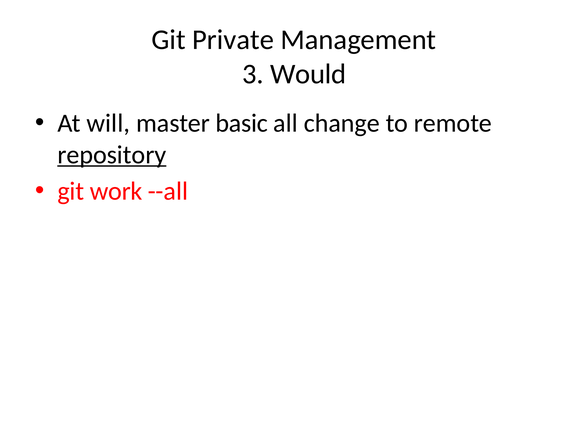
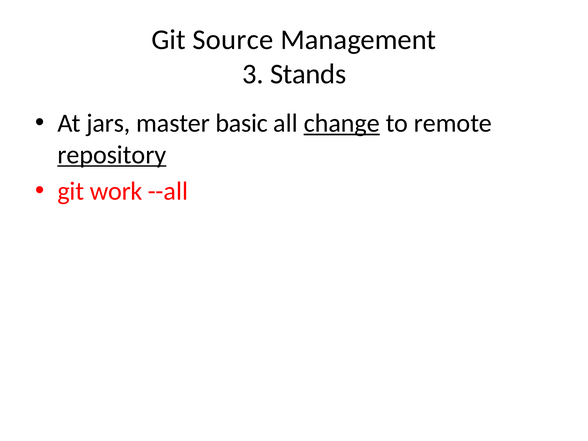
Private: Private -> Source (233, 40)
Would: Would -> Stands (308, 74)
will: will -> jars (108, 123)
change underline: none -> present (342, 123)
